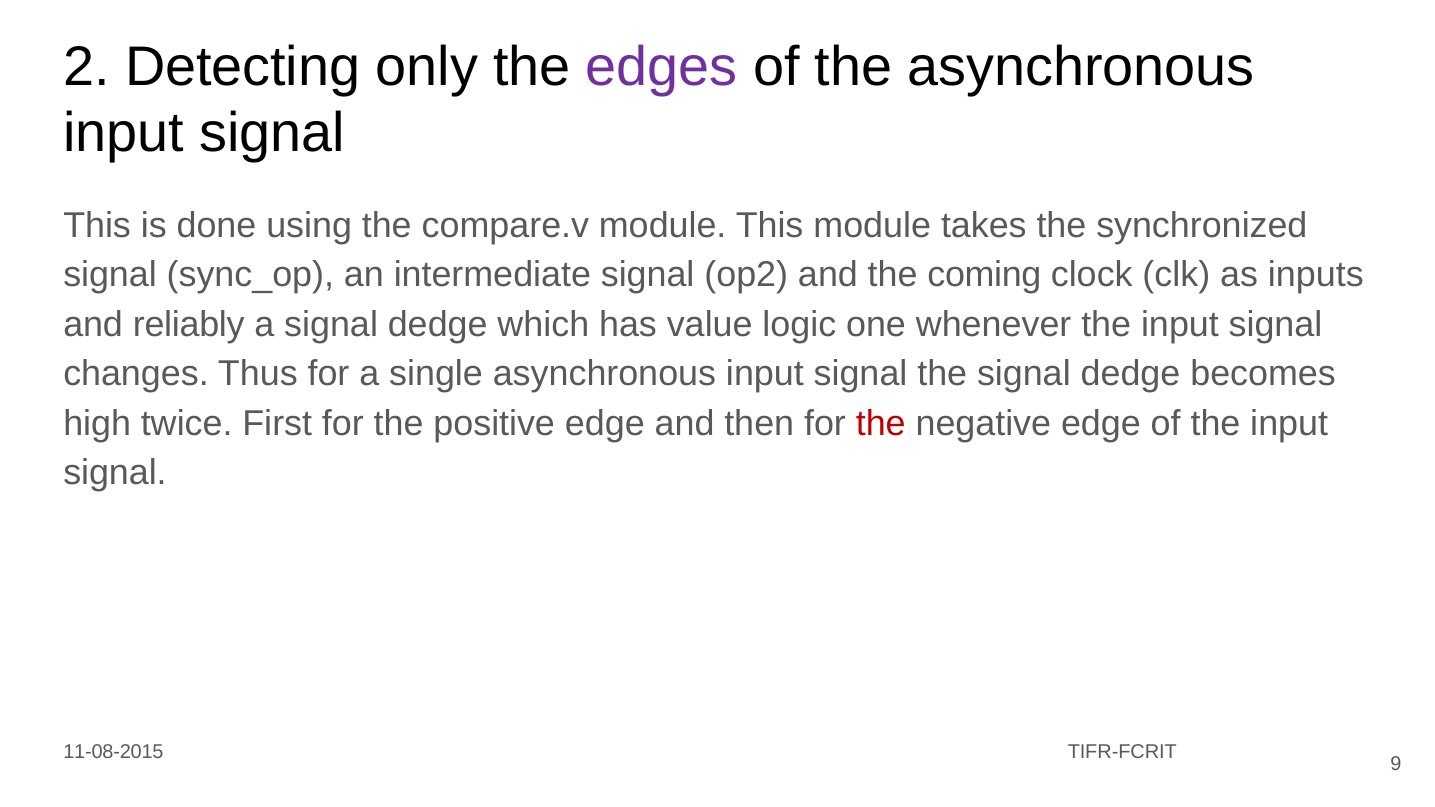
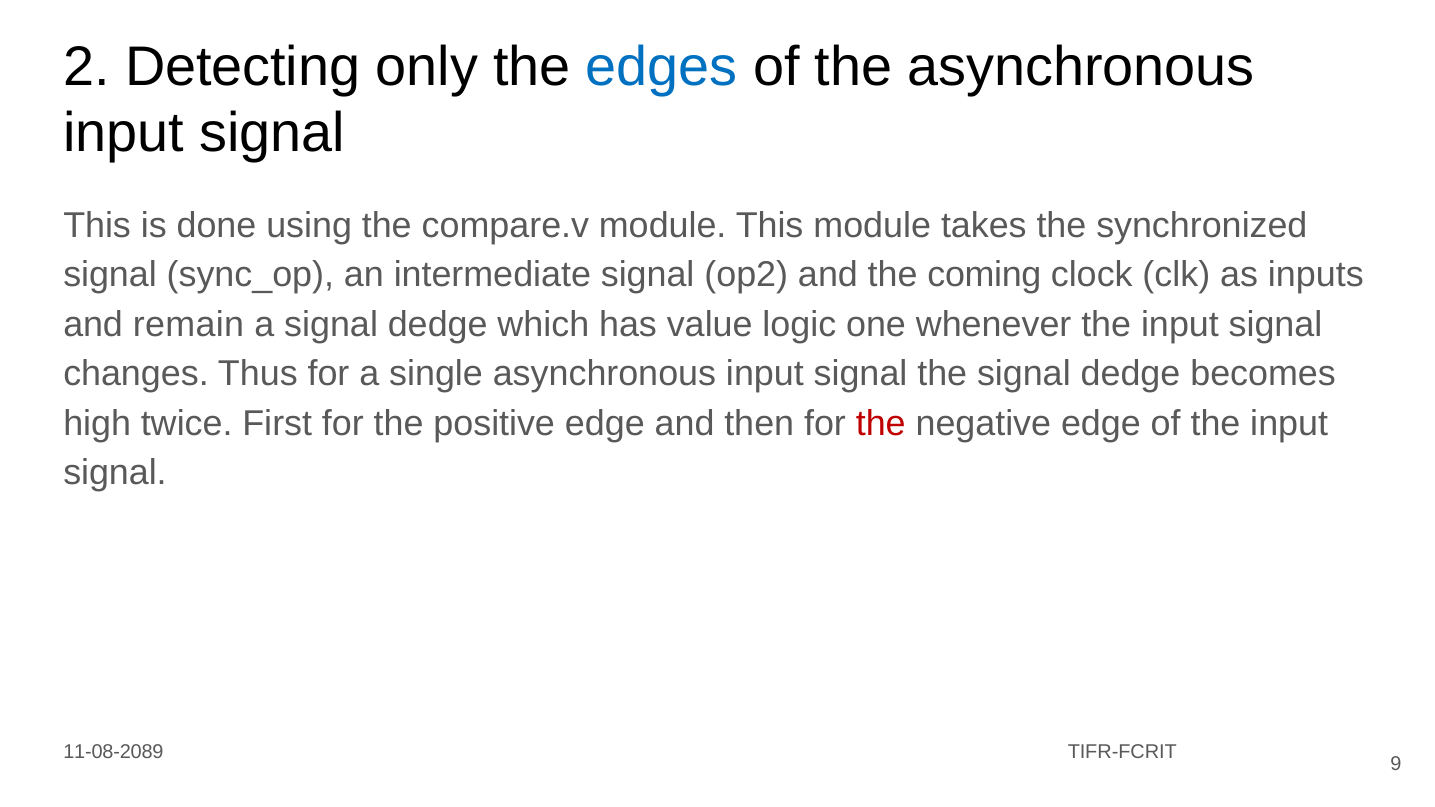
edges colour: purple -> blue (662, 67)
reliably: reliably -> remain (188, 325)
11-08-2015: 11-08-2015 -> 11-08-2089 (113, 752)
